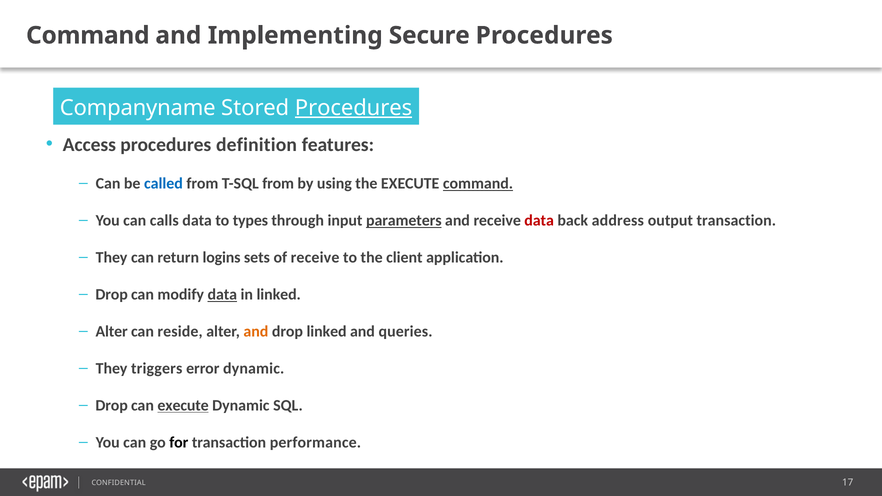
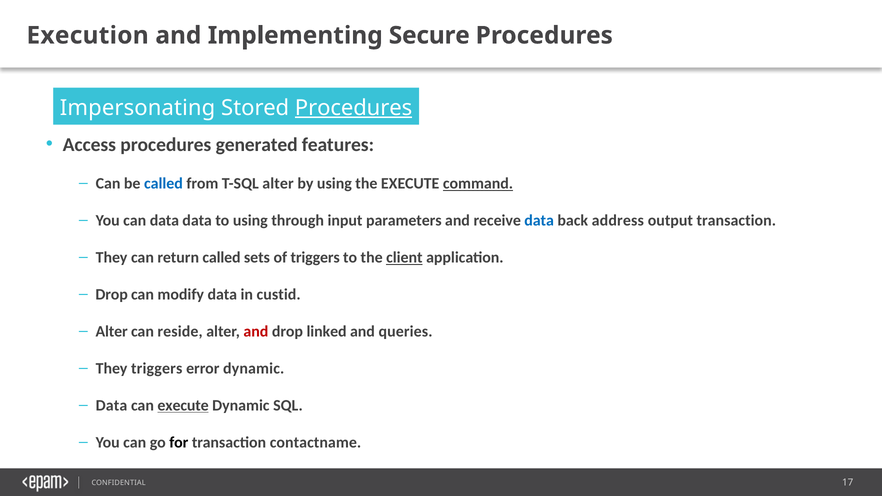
Command: Command -> Execution (88, 35)
Companyname: Companyname -> Impersonating (138, 108)
definition: definition -> generated (257, 145)
T-SQL from: from -> alter (278, 184)
can calls: calls -> data (164, 221)
to types: types -> using (250, 221)
parameters underline: present -> none (404, 221)
data colour: red -> blue (539, 221)
return logins: logins -> called (222, 258)
of receive: receive -> triggers (315, 258)
client underline: none -> present (404, 258)
data underline: present -> none (222, 295)
in linked: linked -> custid (279, 295)
and colour: orange -> red (256, 332)
Drop: Drop -> Data (112, 405)
performance: performance -> contactname (315, 442)
